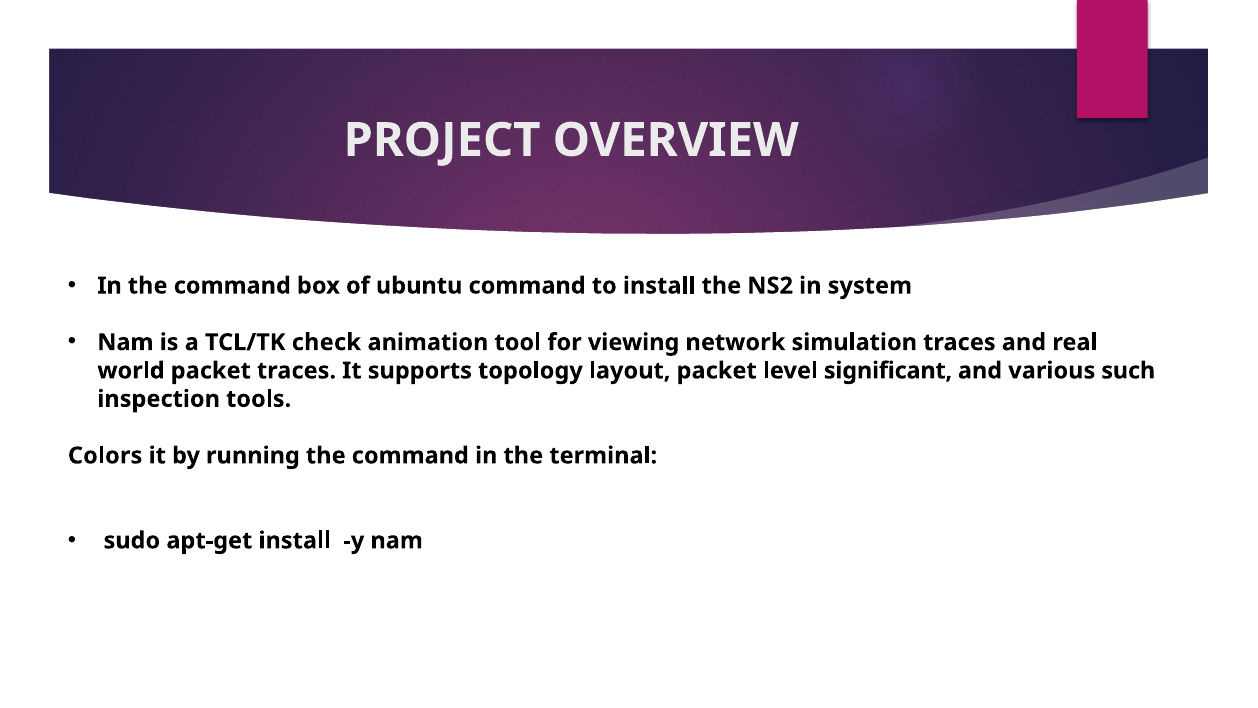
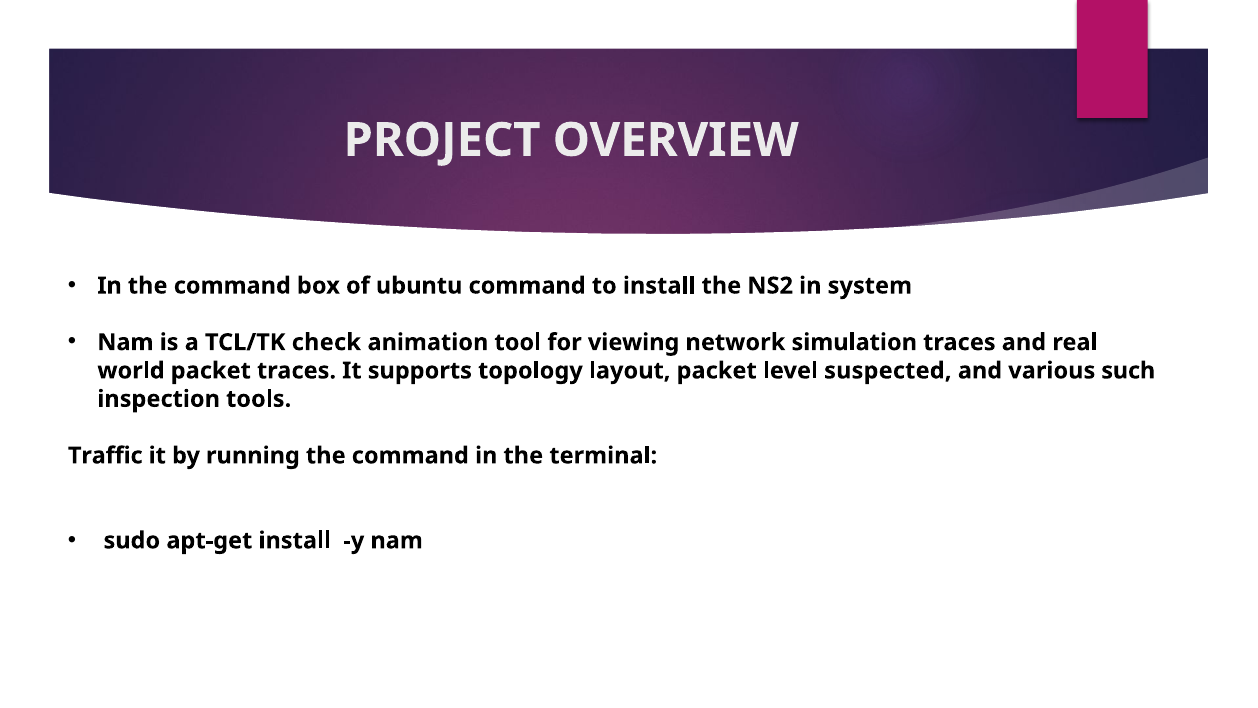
significant: significant -> suspected (888, 371)
Colors: Colors -> Traffic (105, 455)
